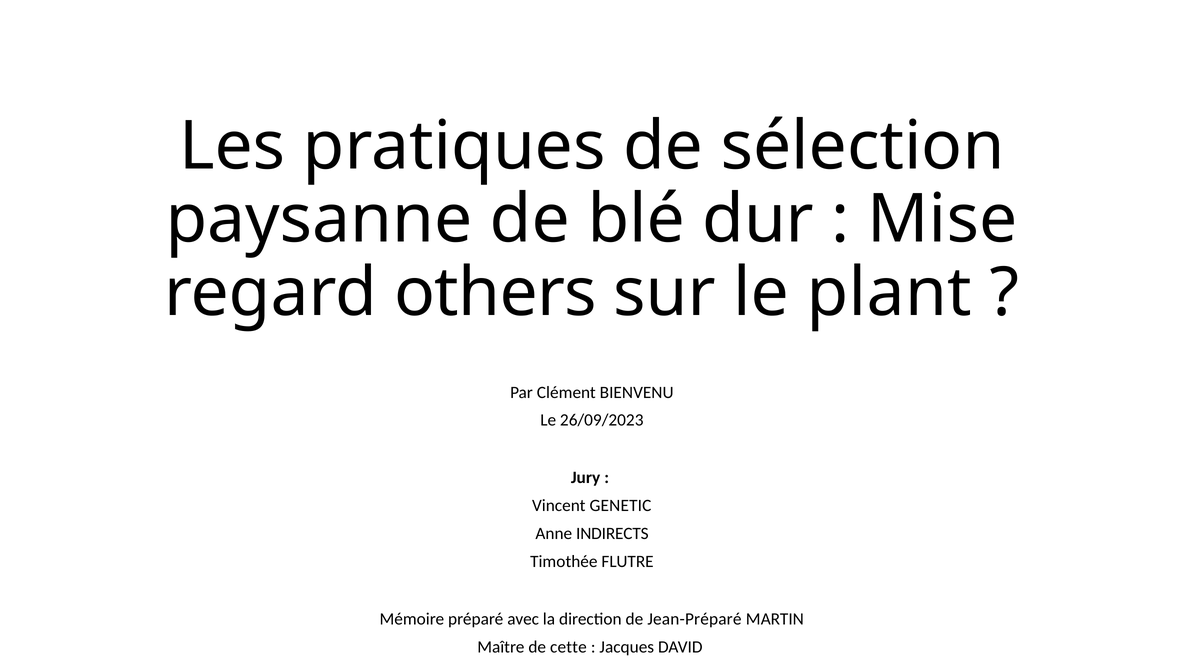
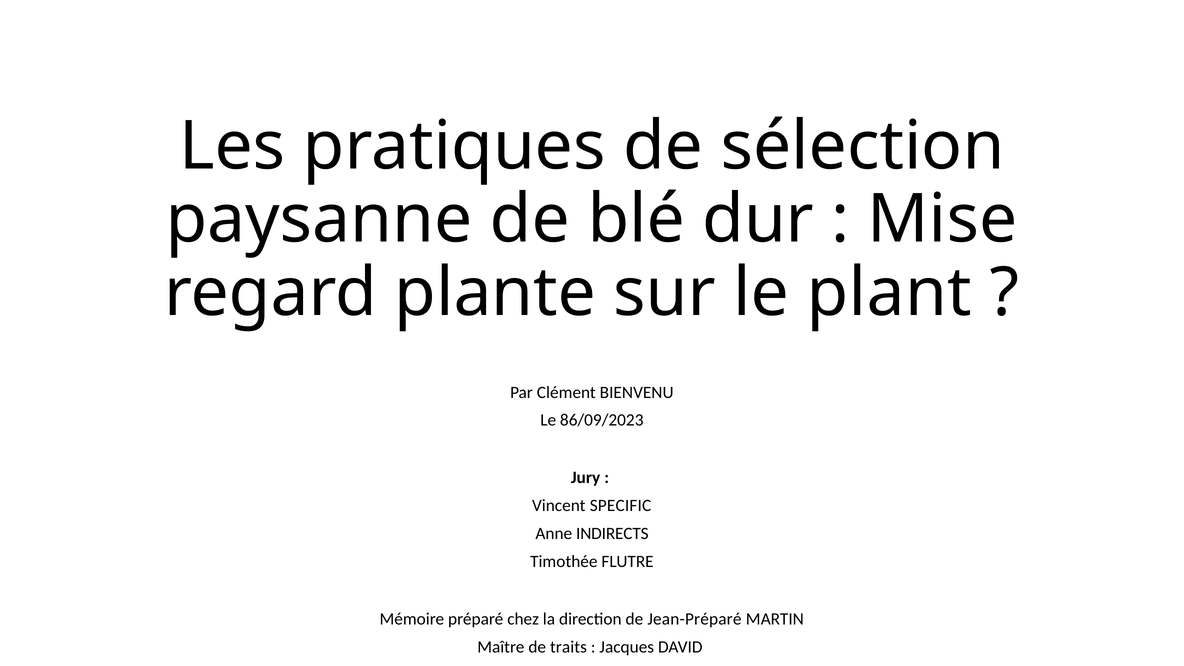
others: others -> plante (495, 293)
26/09/2023: 26/09/2023 -> 86/09/2023 (602, 420)
GENETIC: GENETIC -> SPECIFIC (621, 506)
avec: avec -> chez (523, 619)
cette: cette -> traits (568, 647)
